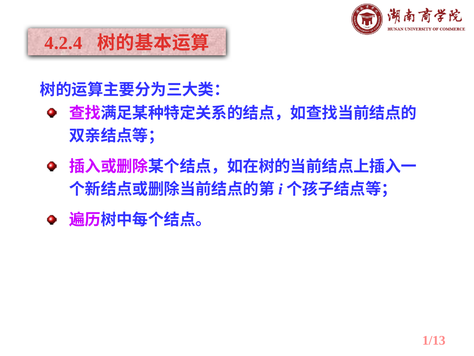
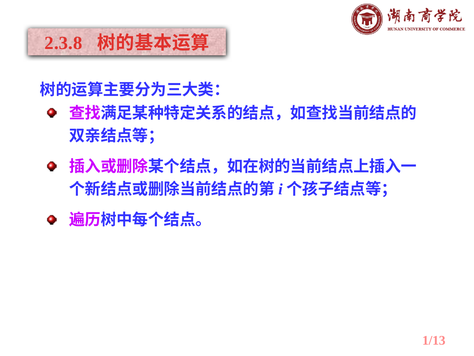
4.2.4: 4.2.4 -> 2.3.8 (63, 43)
